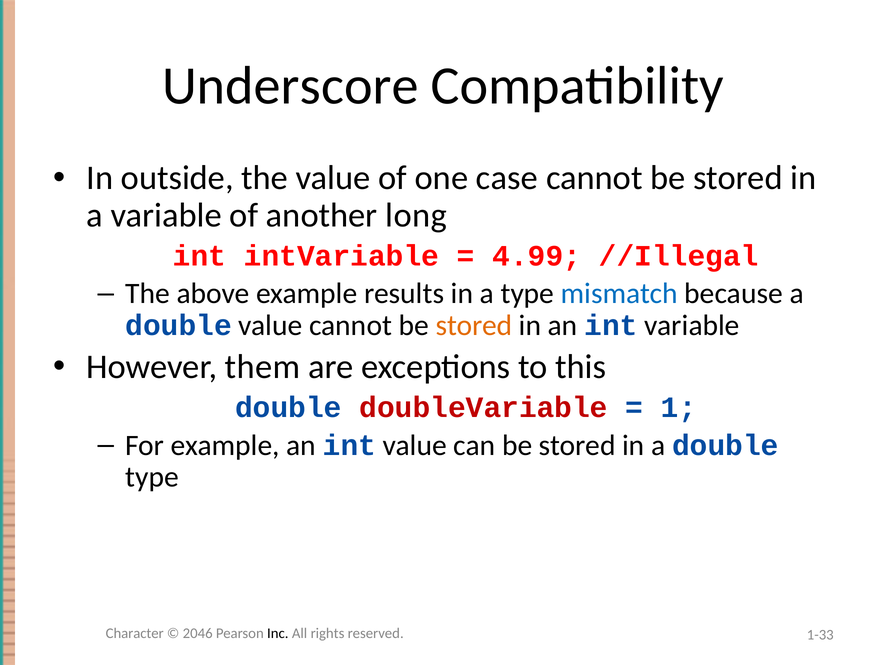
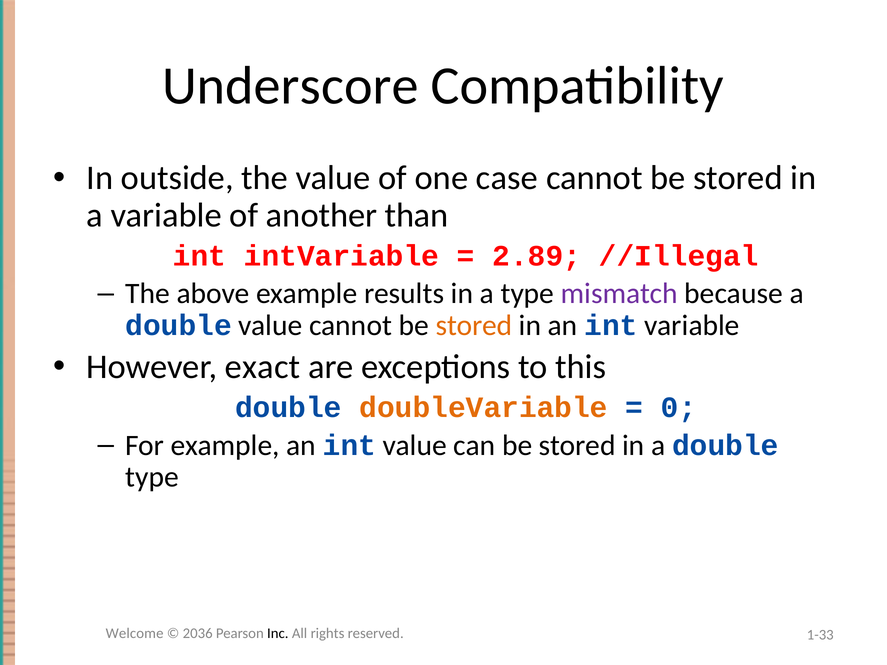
long: long -> than (416, 215)
4.99: 4.99 -> 2.89 (537, 256)
mismatch colour: blue -> purple (619, 294)
them: them -> exact (263, 367)
doubleVariable colour: red -> orange (484, 408)
1: 1 -> 0 (679, 408)
Character: Character -> Welcome (135, 634)
2046: 2046 -> 2036 (198, 634)
